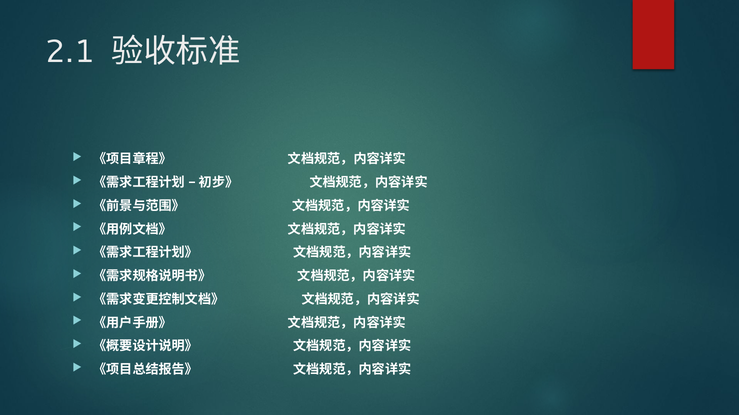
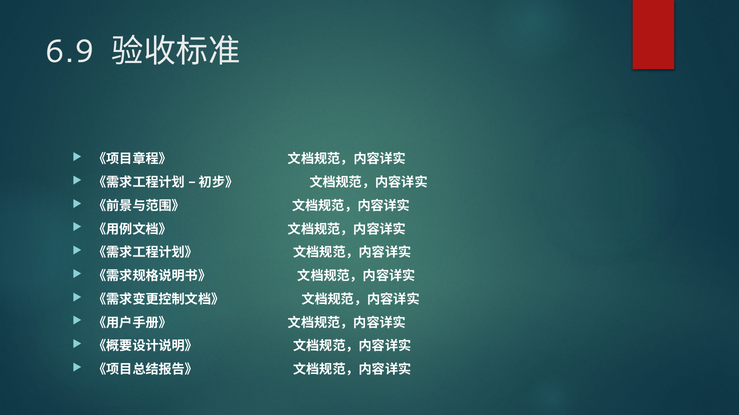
2.1: 2.1 -> 6.9 (70, 52)
